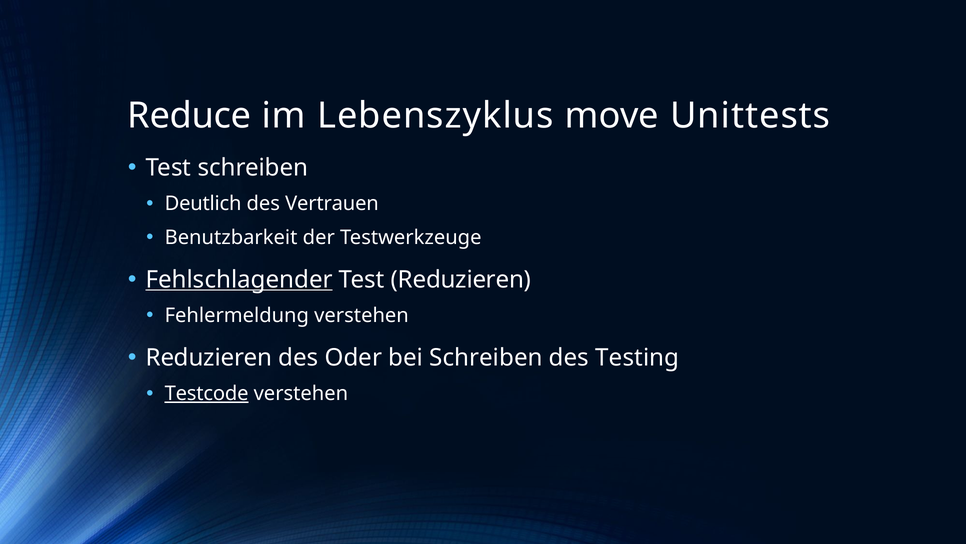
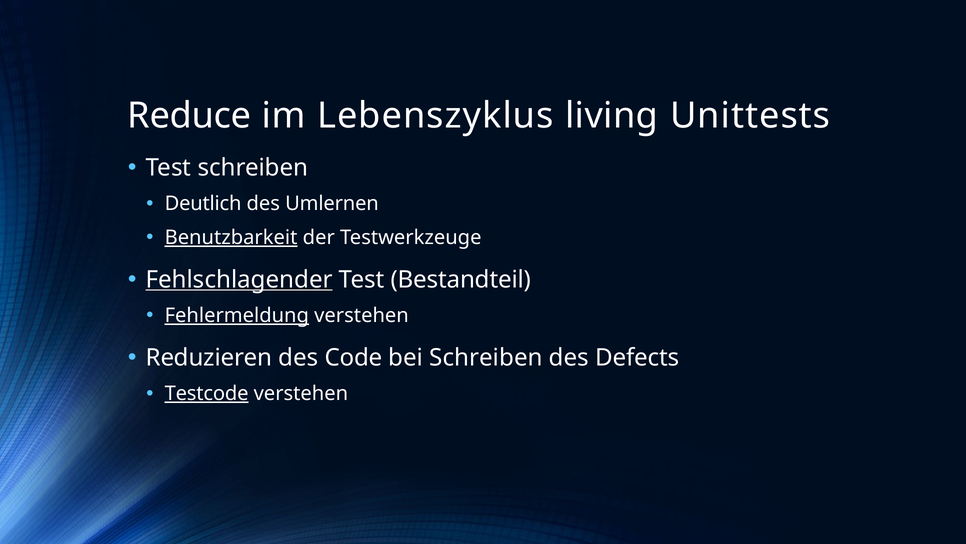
move: move -> living (612, 115)
Vertrauen: Vertrauen -> Umlernen (332, 204)
Benutzbarkeit underline: none -> present (231, 237)
Test Reduzieren: Reduzieren -> Bestandteil (461, 279)
Fehlermeldung underline: none -> present (237, 315)
Oder: Oder -> Code (354, 357)
Testing: Testing -> Defects (637, 357)
